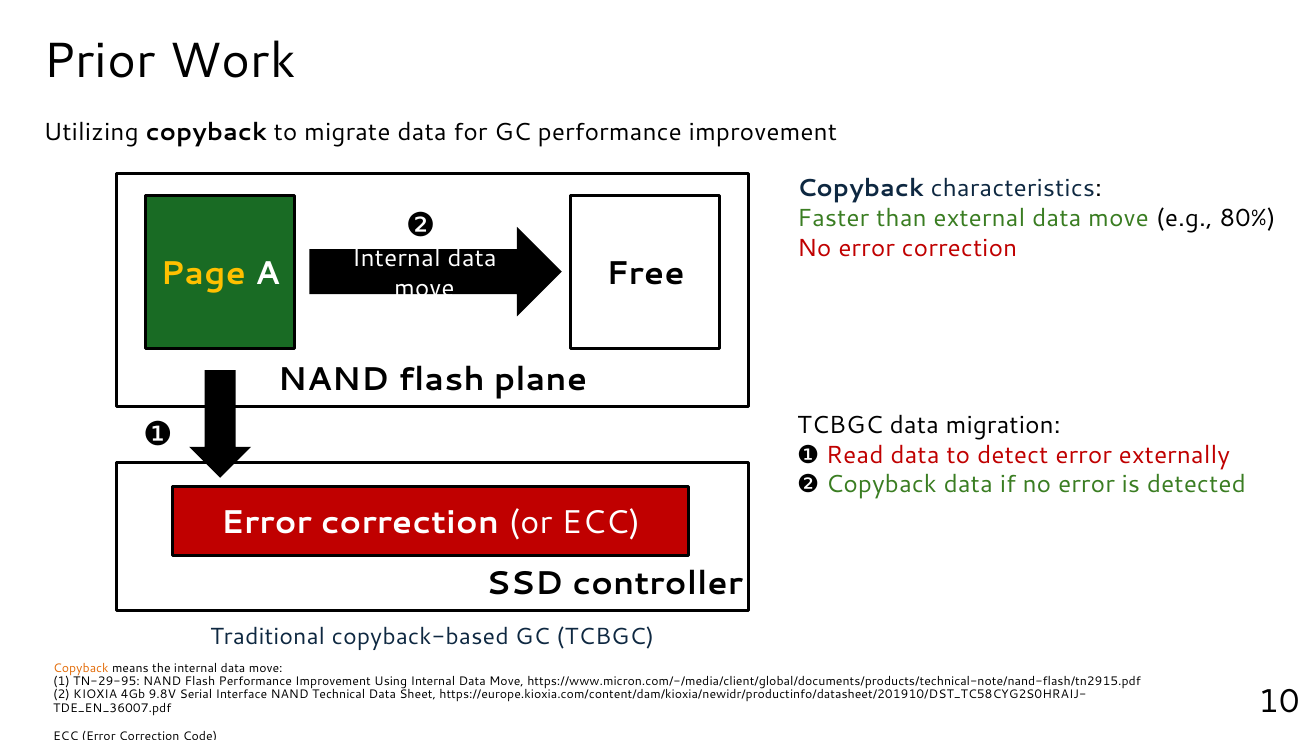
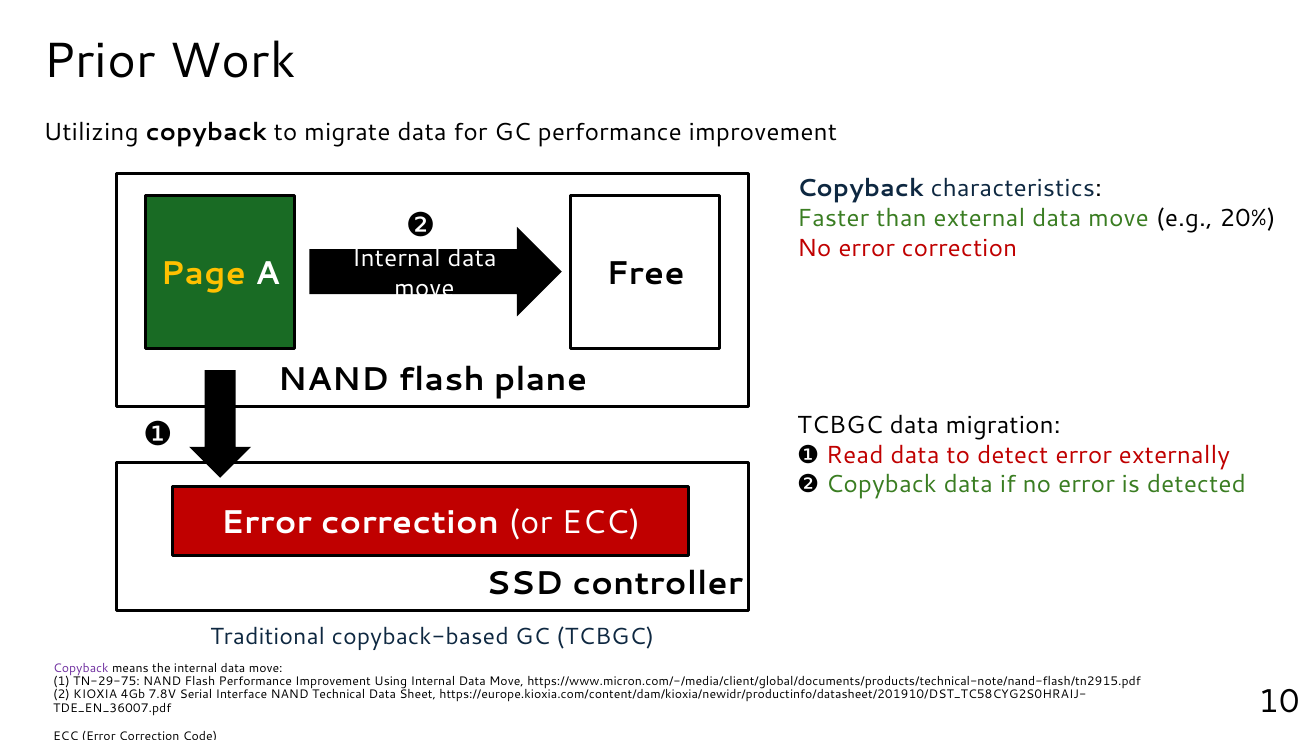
80%: 80% -> 20% (1248, 218)
Copyback colour: orange -> purple (81, 668)
TN-29-95: TN-29-95 -> TN-29-75 (107, 682)
9.8V: 9.8V -> 7.8V (162, 695)
